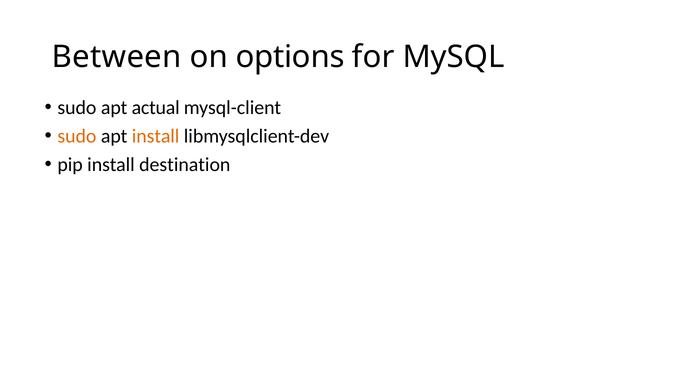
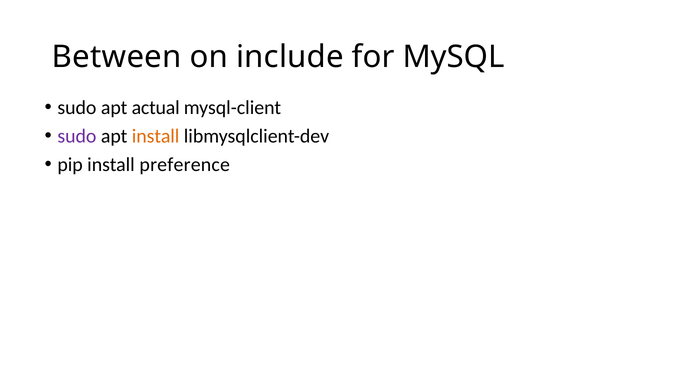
options: options -> include (290, 57)
sudo colour: orange -> purple (77, 136)
destination: destination -> preference (185, 165)
